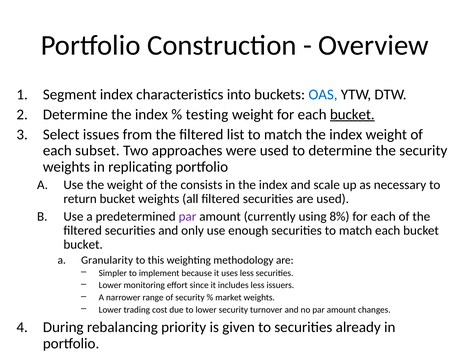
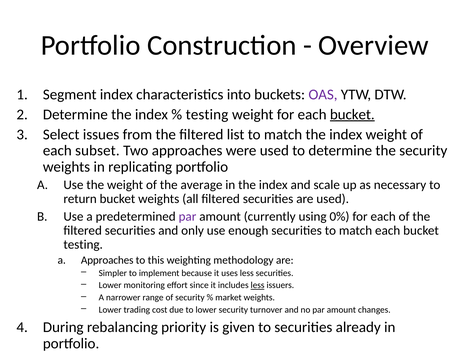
OAS colour: blue -> purple (323, 95)
consists: consists -> average (202, 185)
8%: 8% -> 0% (339, 217)
bucket: bucket -> testing (83, 245)
a Granularity: Granularity -> Approaches (107, 260)
less underline: none -> present (258, 286)
